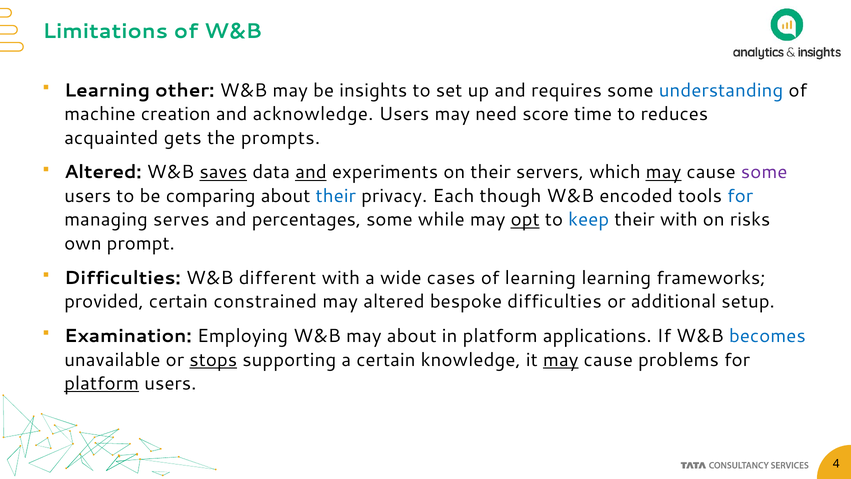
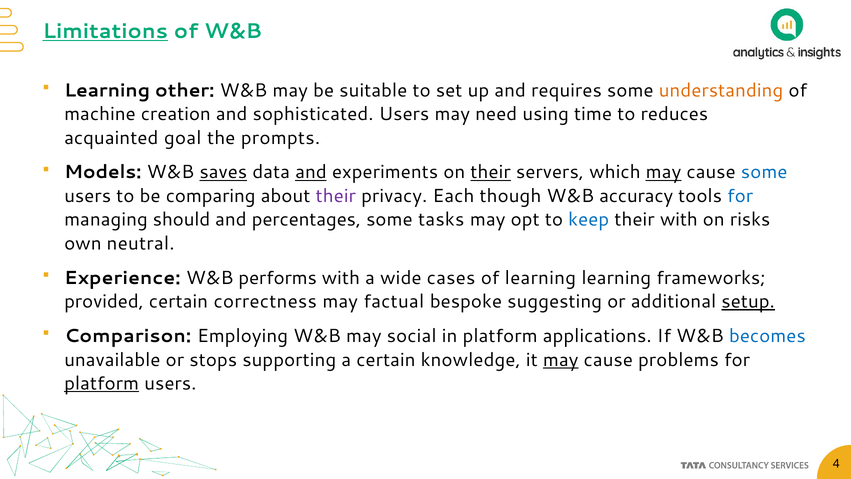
Limitations underline: none -> present (105, 31)
insights: insights -> suitable (373, 90)
understanding colour: blue -> orange (721, 90)
acknowledge: acknowledge -> sophisticated (313, 114)
score: score -> using (546, 114)
gets: gets -> goal (183, 138)
Altered: Altered -> Models (103, 172)
their underline: none -> present (491, 172)
some colour: purple -> blue (764, 172)
their colour: blue -> purple (336, 196)
encoded: encoded -> accuracy (636, 196)
serves: serves -> should (182, 220)
while: while -> tasks (441, 220)
opt underline: present -> none (525, 220)
prompt: prompt -> neutral (141, 244)
Difficulties: Difficulties -> Experience (122, 278)
different: different -> performs (278, 278)
constrained: constrained -> correctness (265, 302)
may altered: altered -> factual (394, 302)
bespoke difficulties: difficulties -> suggesting (555, 302)
setup underline: none -> present (748, 302)
Examination: Examination -> Comparison (128, 336)
may about: about -> social (412, 336)
stops underline: present -> none (213, 360)
